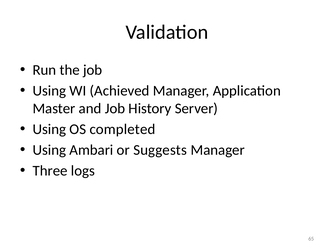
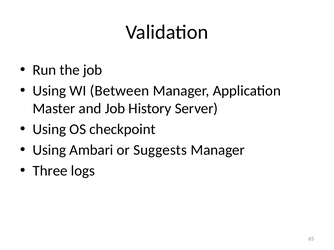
Achieved: Achieved -> Between (120, 91)
completed: completed -> checkpoint (123, 129)
